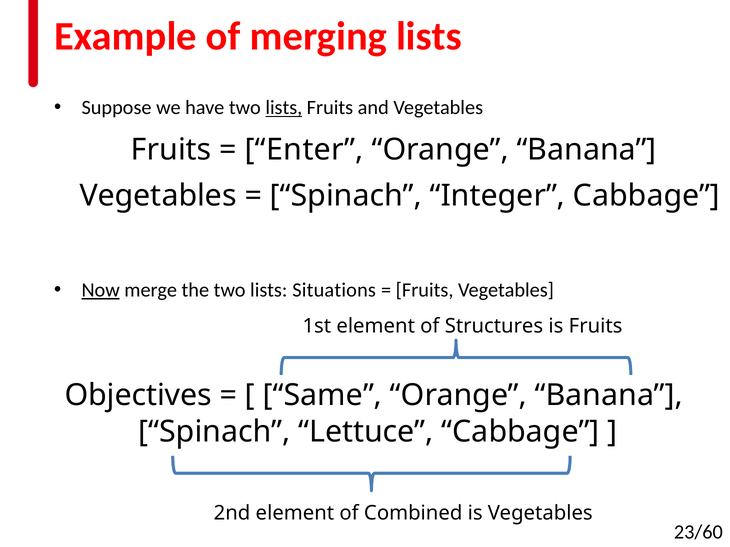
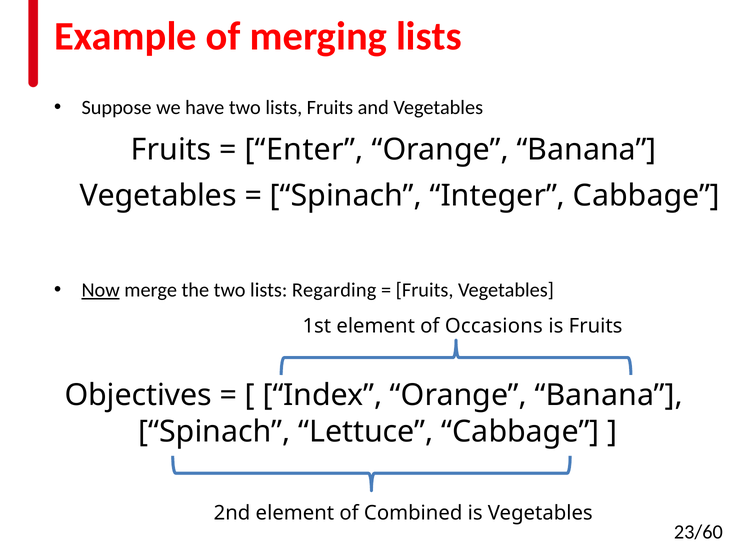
lists underline: present -> none (284, 108)
Situations: Situations -> Regarding (334, 290)
Structures: Structures -> Occasions (494, 326)
Same: Same -> Index (323, 395)
